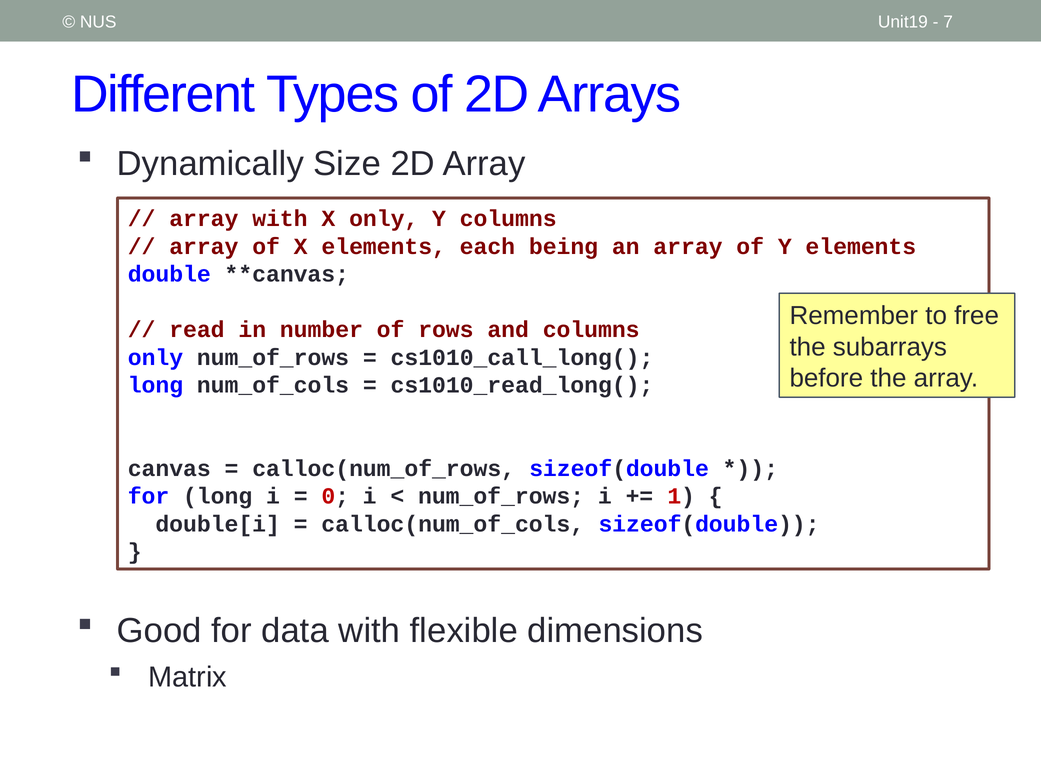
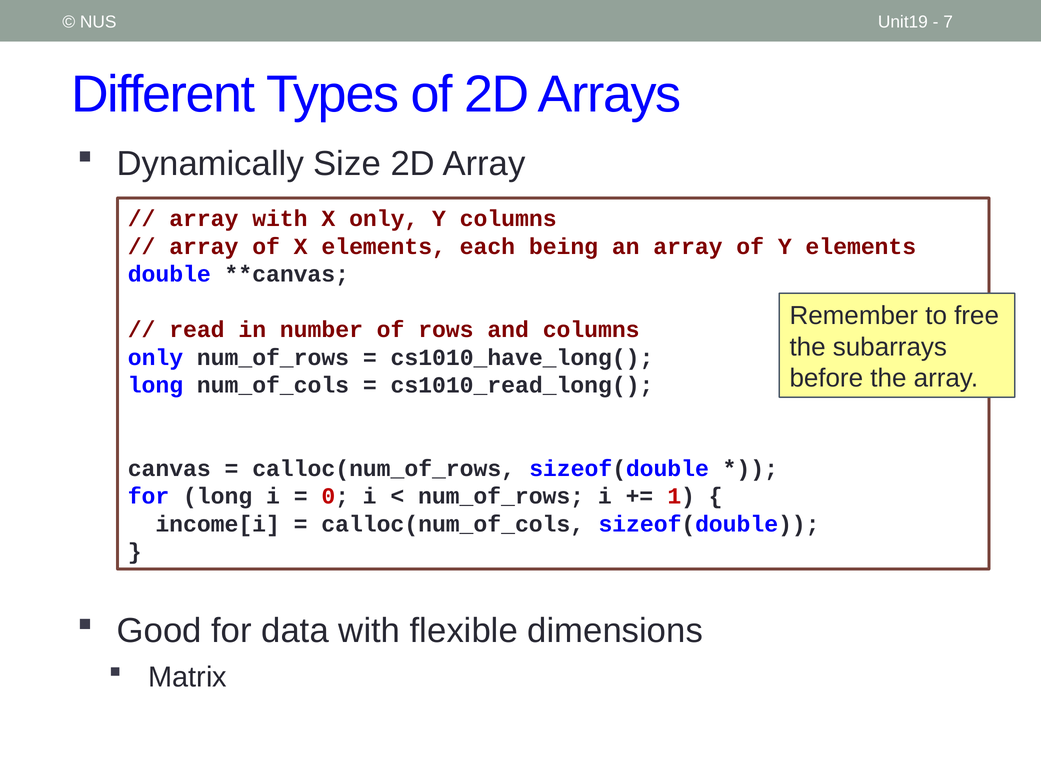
cs1010_call_long(: cs1010_call_long( -> cs1010_have_long( (522, 357)
double[i: double[i -> income[i (218, 524)
